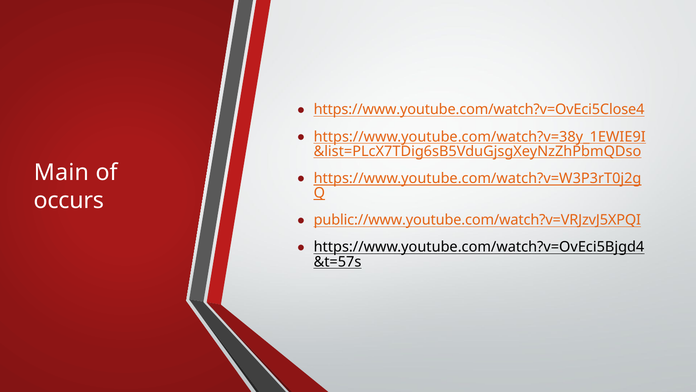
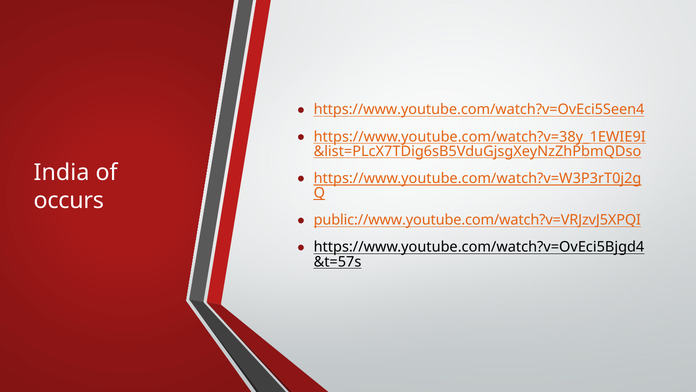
https://www.youtube.com/watch?v=OvEci5Close4: https://www.youtube.com/watch?v=OvEci5Close4 -> https://www.youtube.com/watch?v=OvEci5Seen4 (479, 109)
Main: Main -> India (61, 173)
